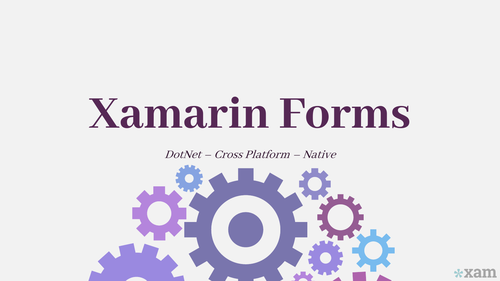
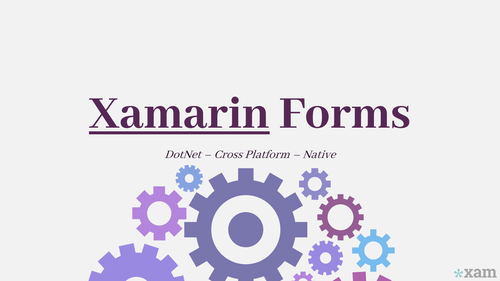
Xamarin underline: none -> present (179, 112)
